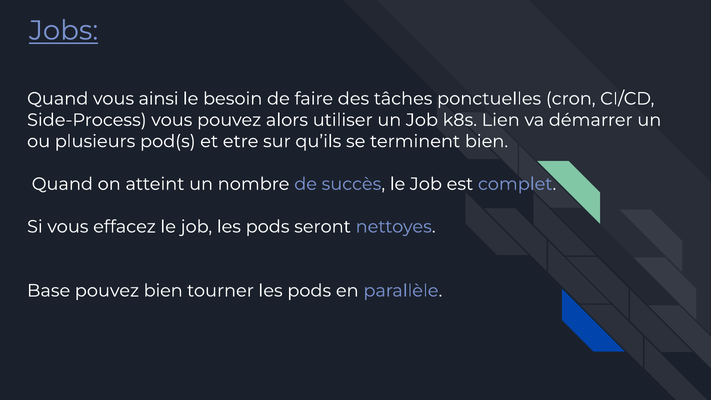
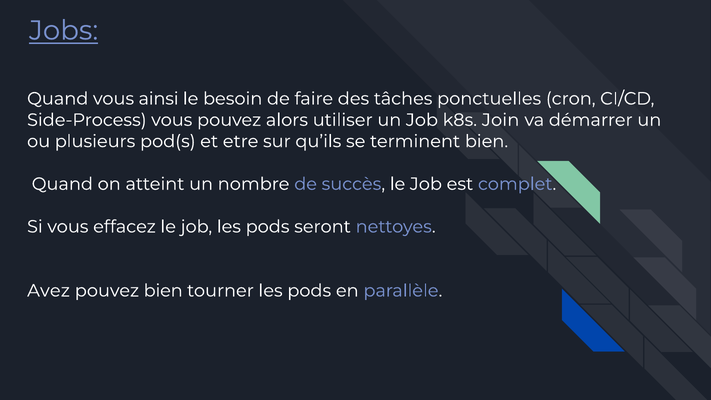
Lien: Lien -> Join (501, 120)
Base: Base -> Avez (49, 291)
